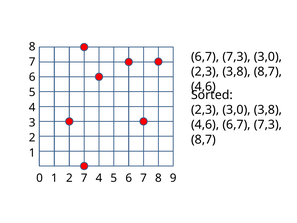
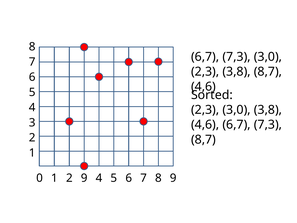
0 7: 7 -> 9 (84, 178)
